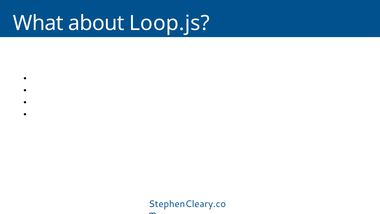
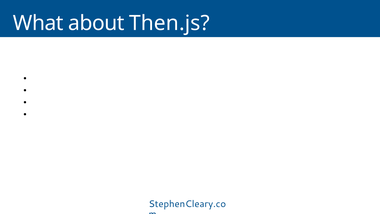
Loop.js: Loop.js -> Then.js (169, 23)
